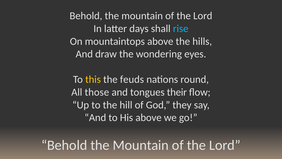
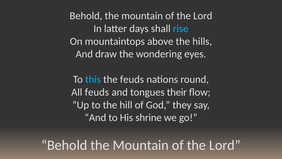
this colour: yellow -> light blue (93, 79)
All those: those -> feuds (97, 92)
His above: above -> shrine (149, 117)
